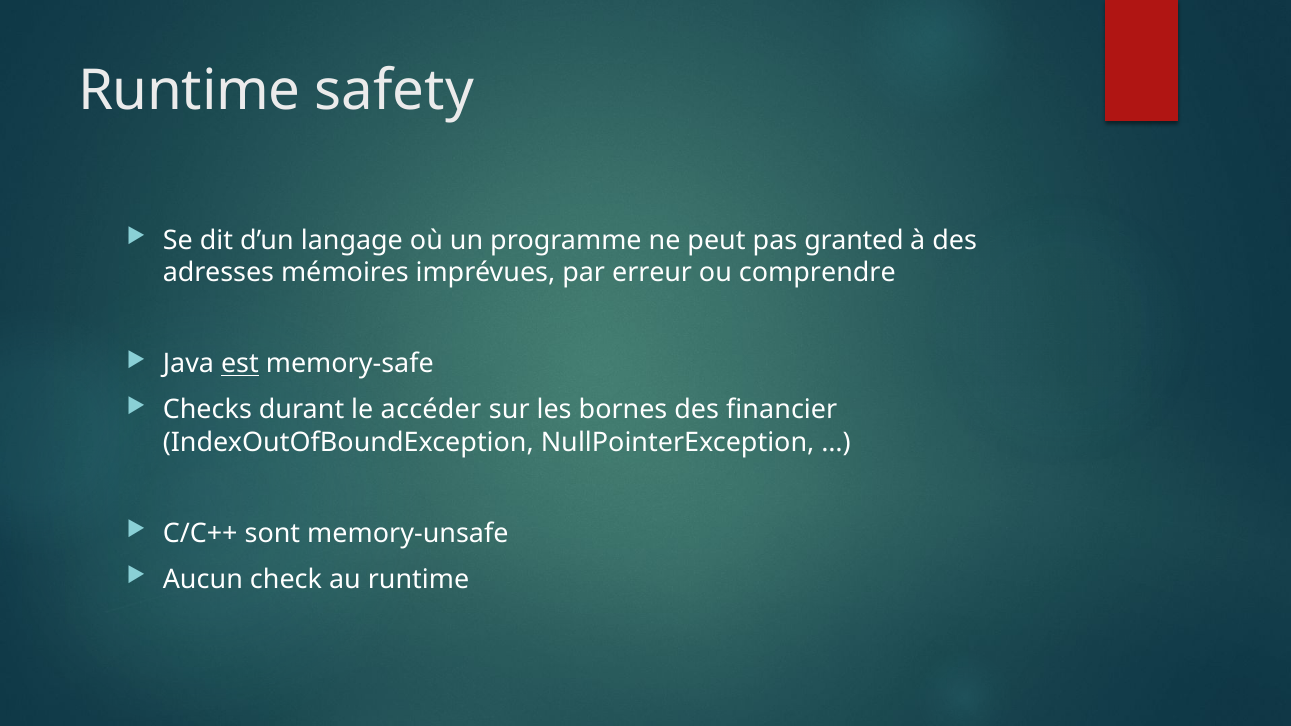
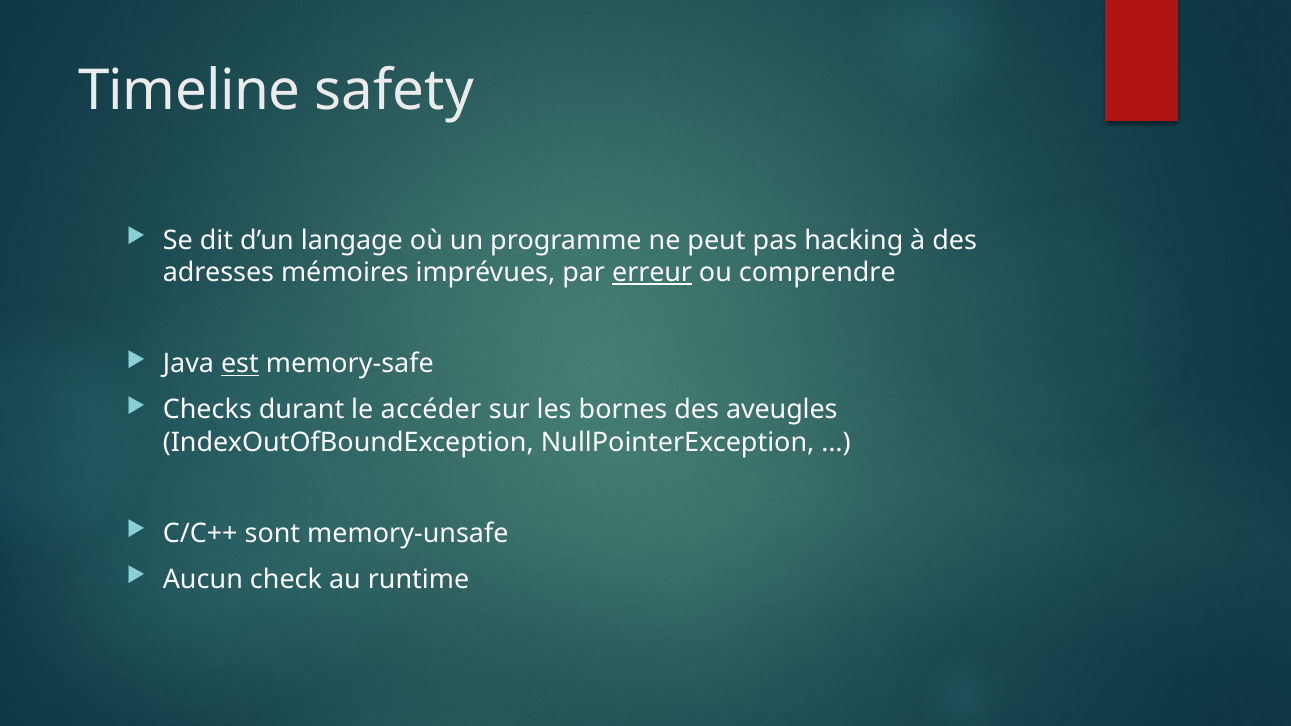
Runtime: Runtime -> Timeline (189, 91)
granted: granted -> hacking (854, 240)
erreur underline: none -> present (652, 273)
financier: financier -> aveugles (782, 410)
